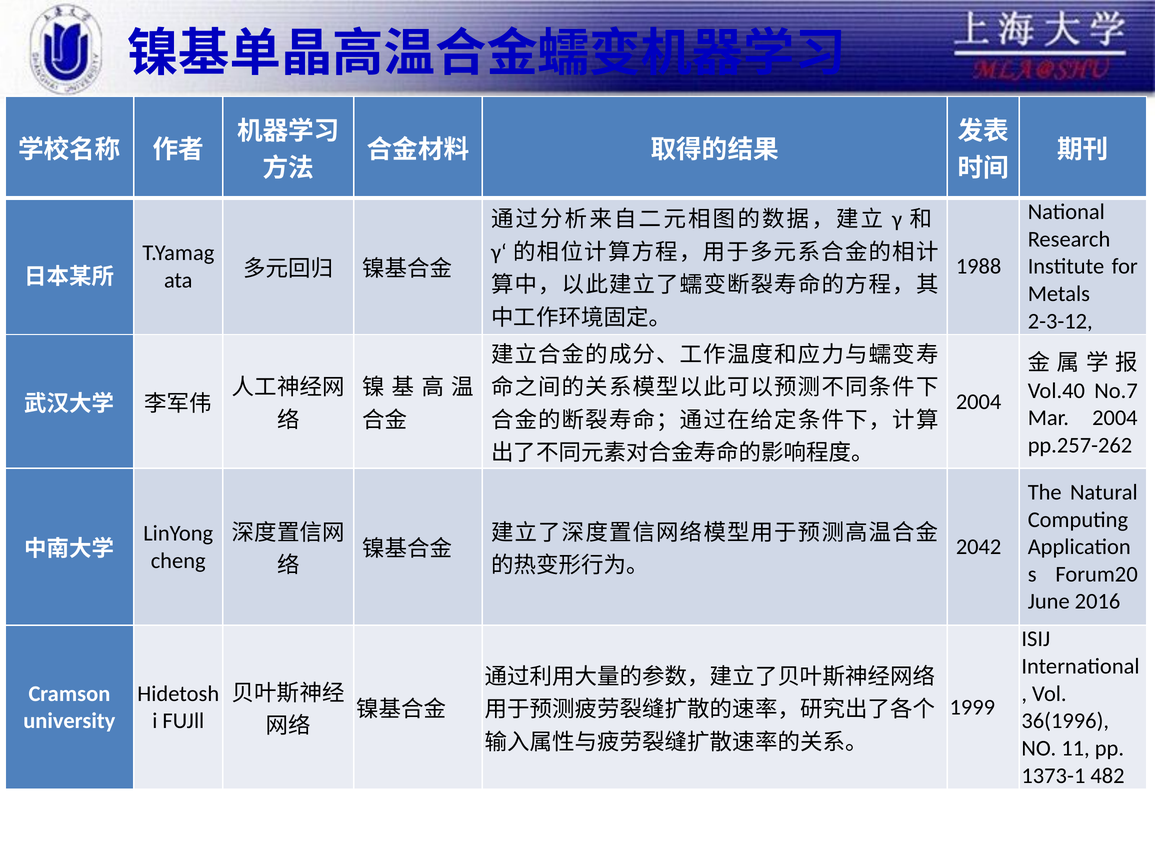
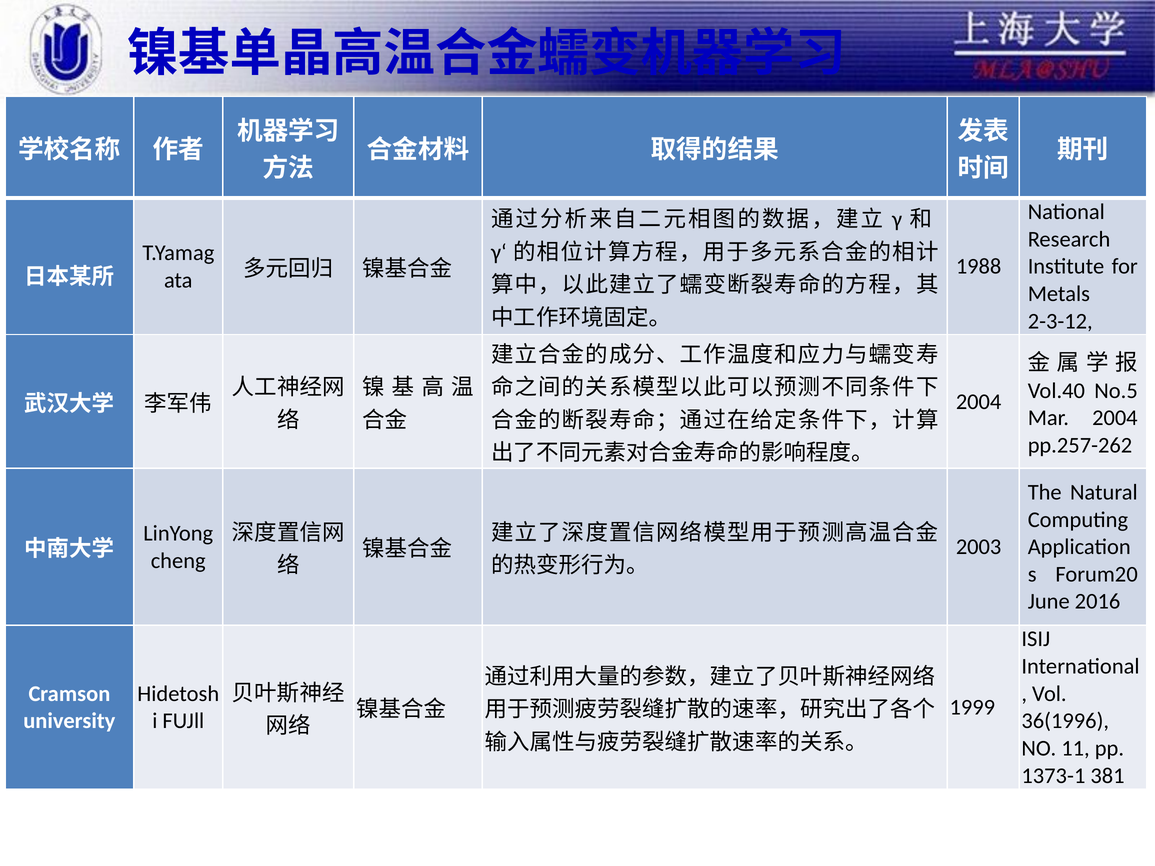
No.7: No.7 -> No.5 (1116, 391)
2042: 2042 -> 2003 (979, 547)
482: 482 -> 381 (1107, 776)
